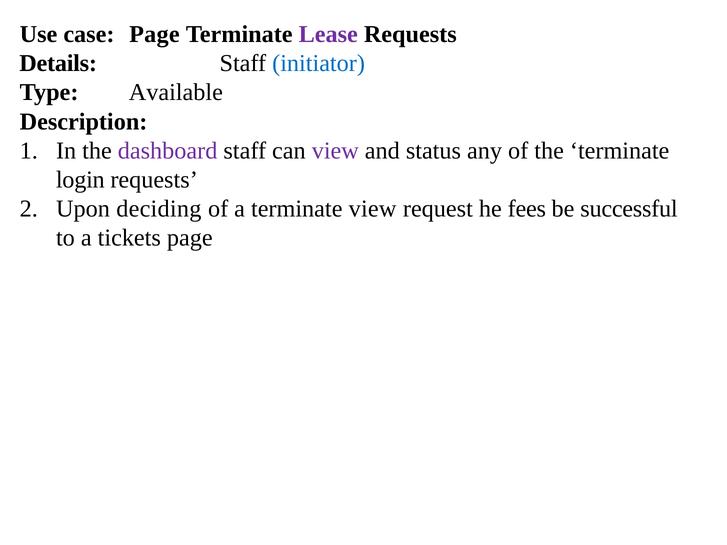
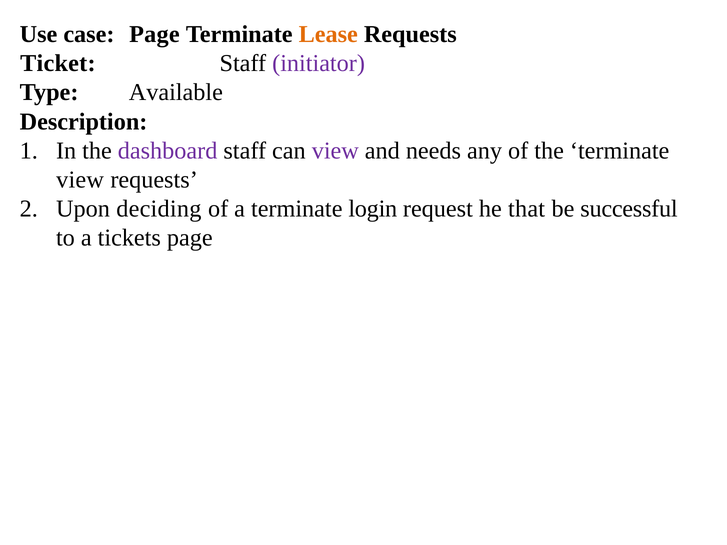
Lease colour: purple -> orange (328, 34)
Details: Details -> Ticket (58, 63)
initiator colour: blue -> purple (319, 63)
status: status -> needs (433, 151)
login: login -> view (80, 180)
terminate view: view -> login (373, 209)
fees: fees -> that (527, 209)
